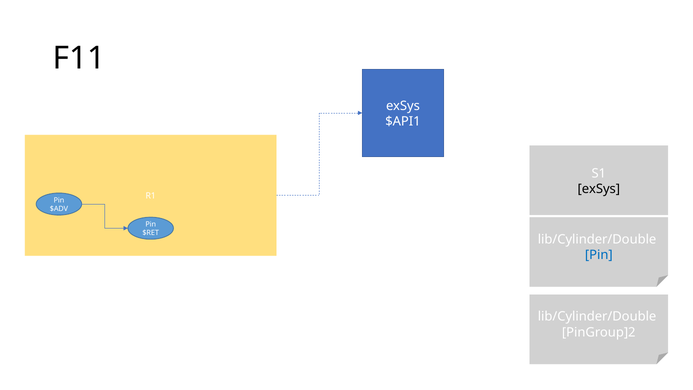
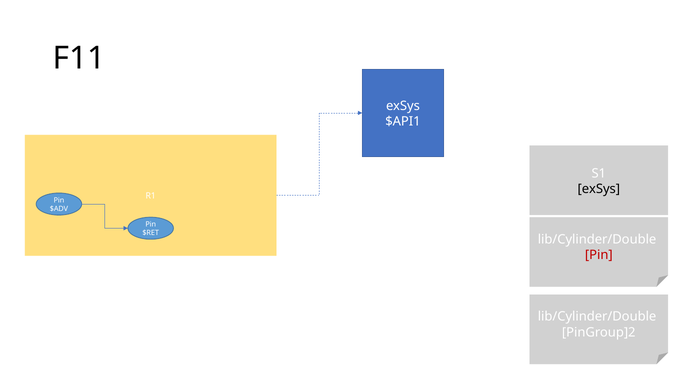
Pin colour: blue -> red (599, 255)
